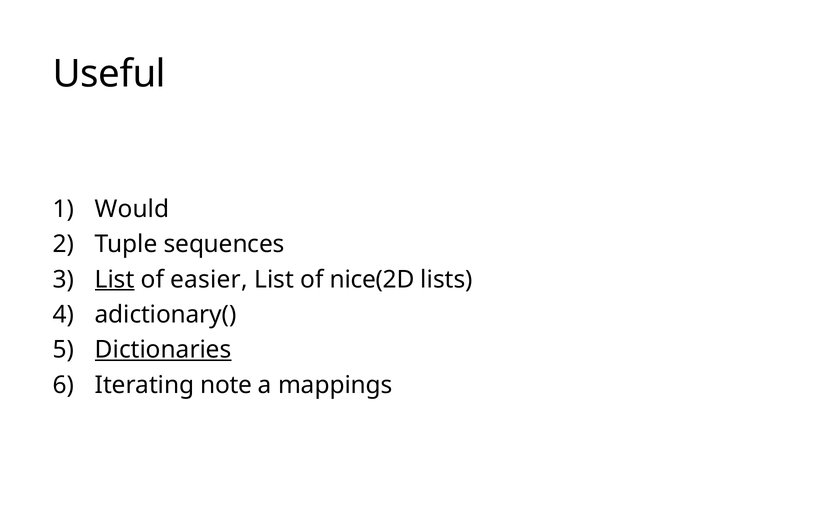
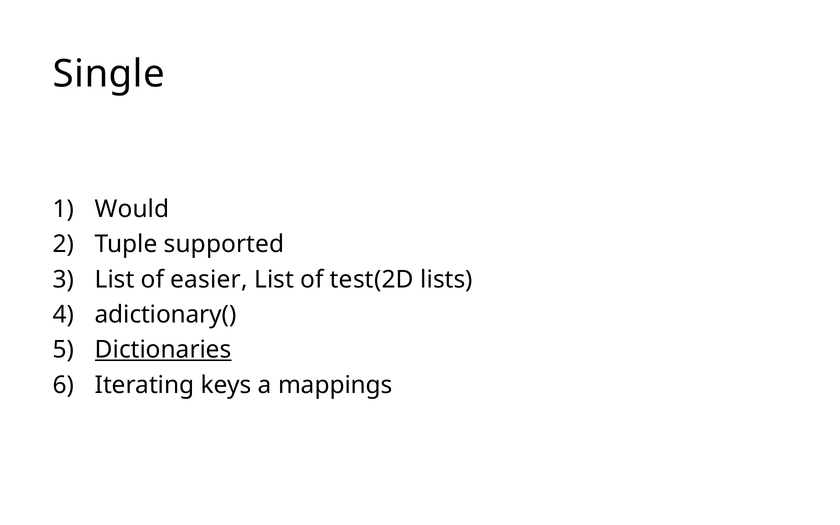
Useful: Useful -> Single (109, 74)
sequences: sequences -> supported (224, 244)
List underline: present -> none (115, 279)
nice(2D: nice(2D -> test(2D (372, 279)
note: note -> keys (226, 385)
